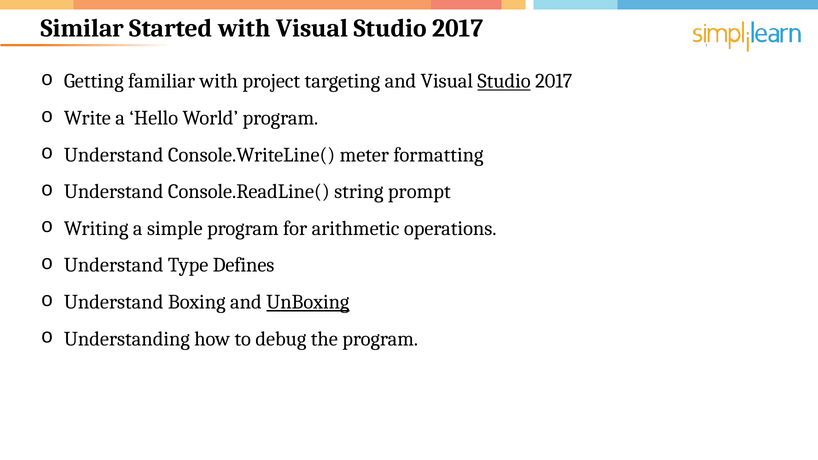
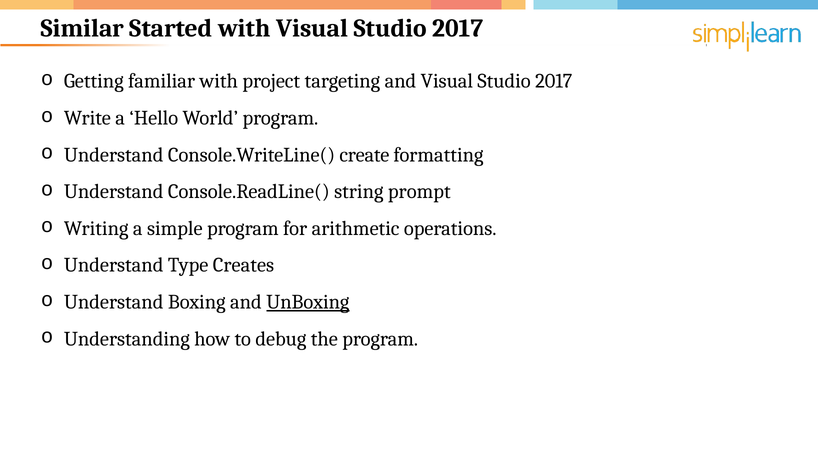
Studio underline: present -> none (504, 81)
meter: meter -> create (364, 155)
Defines: Defines -> Creates (243, 265)
